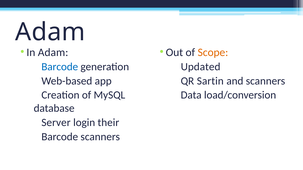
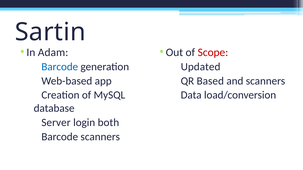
Adam: Adam -> Sartin (50, 32)
Scope colour: orange -> red (213, 52)
Sartin: Sartin -> Based (210, 81)
their: their -> both (108, 123)
